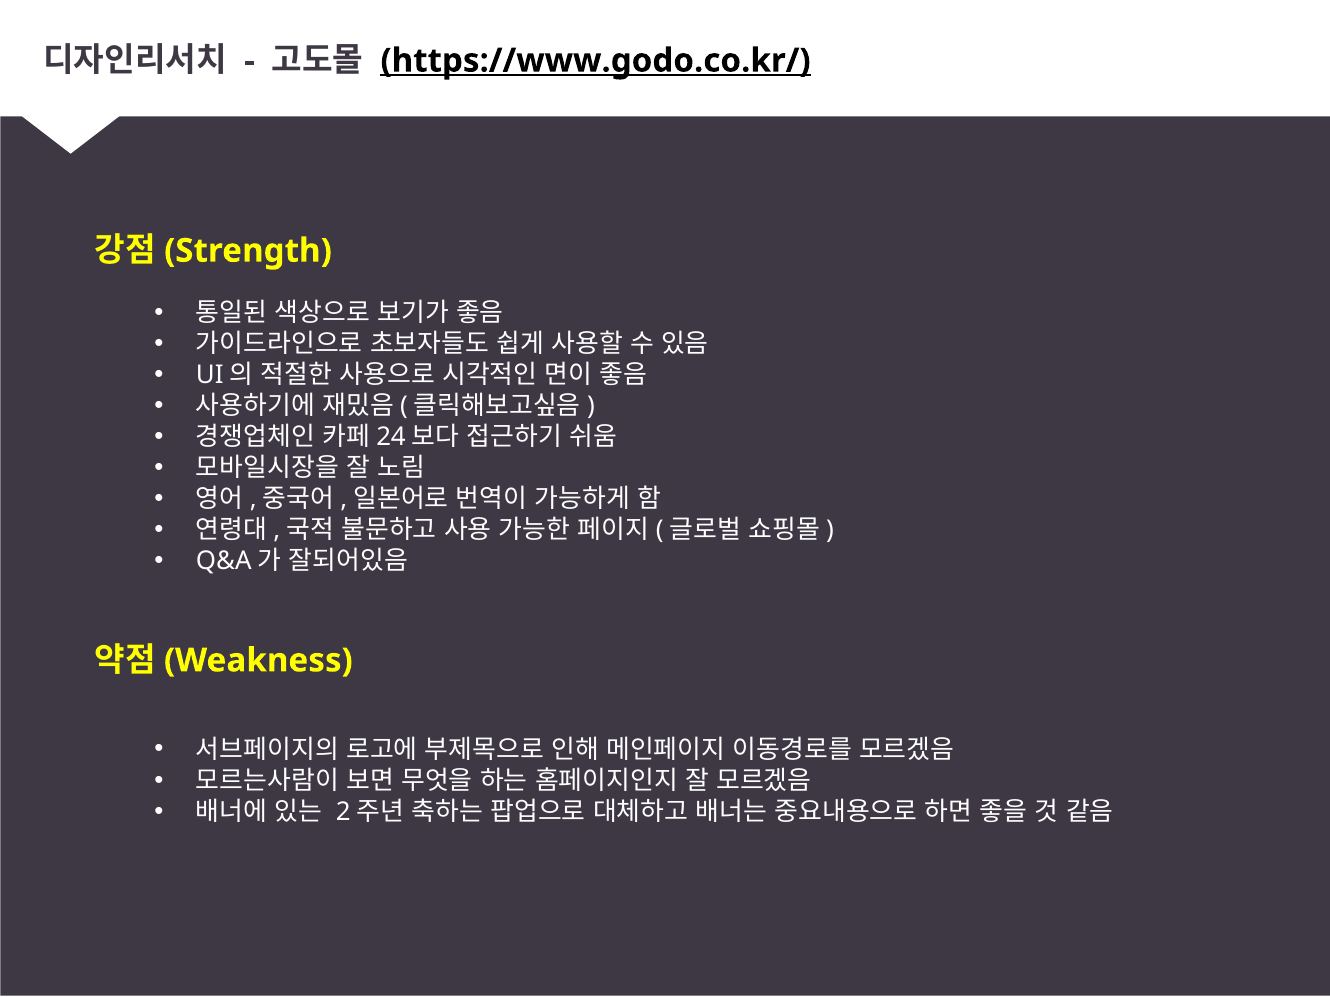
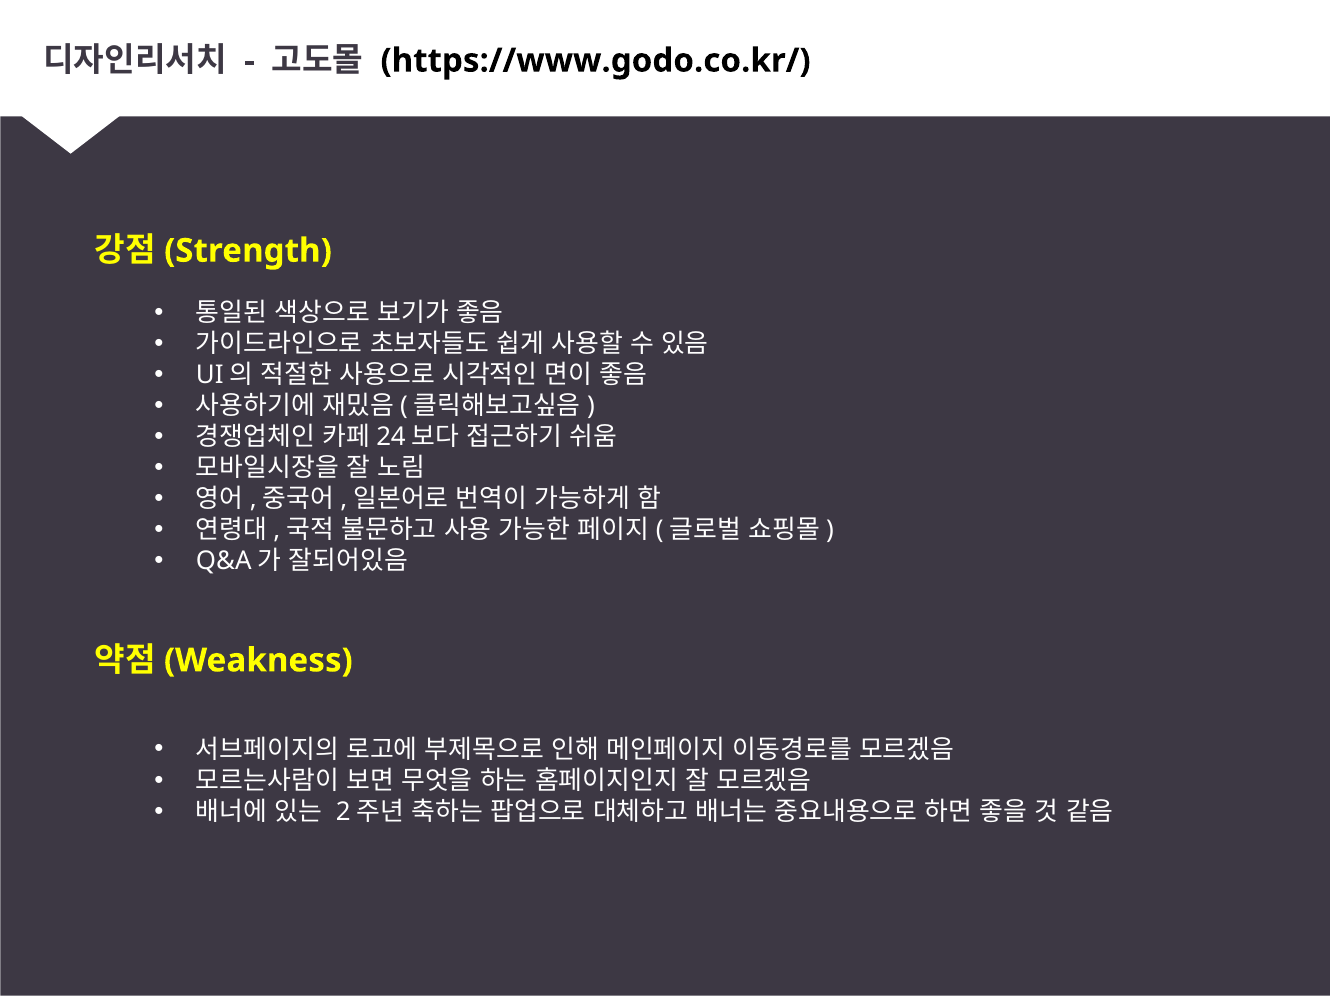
https://www.godo.co.kr/ underline: present -> none (596, 61)
